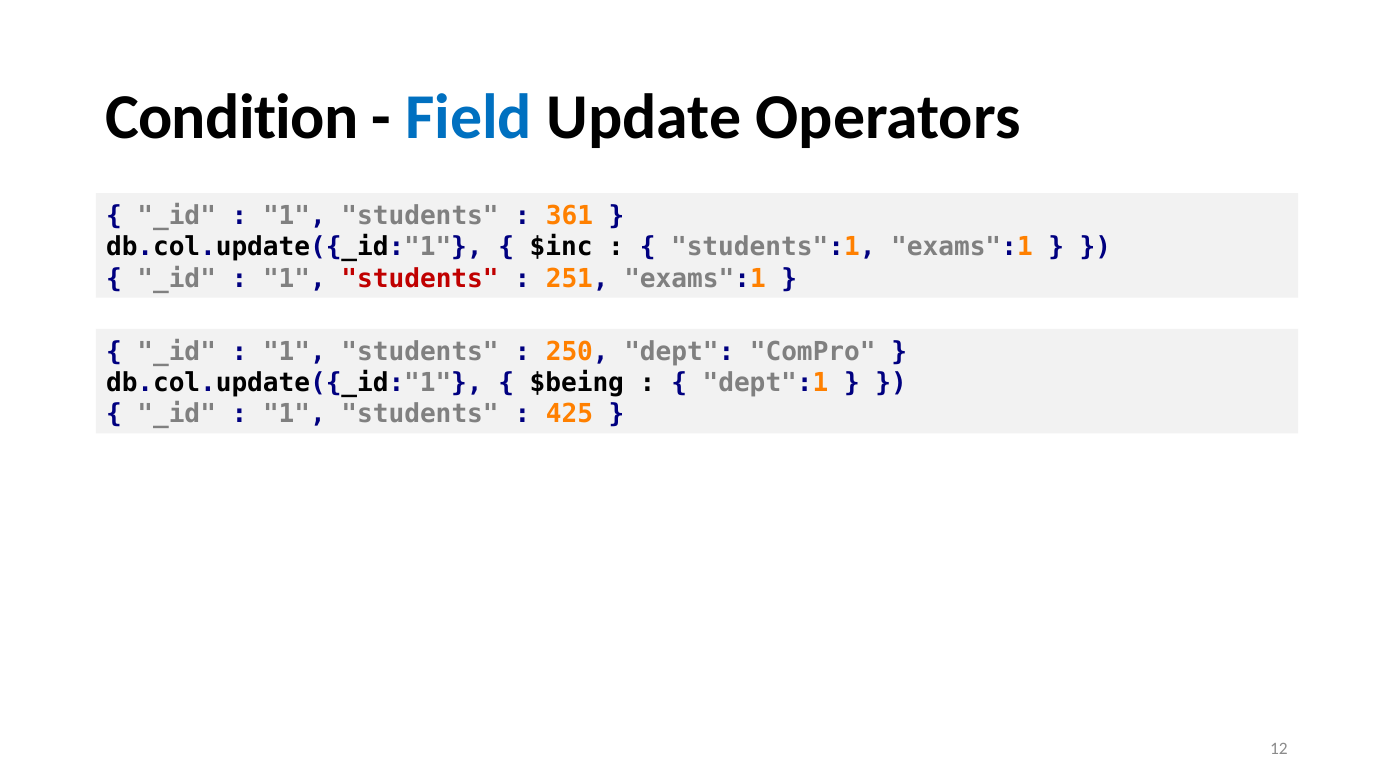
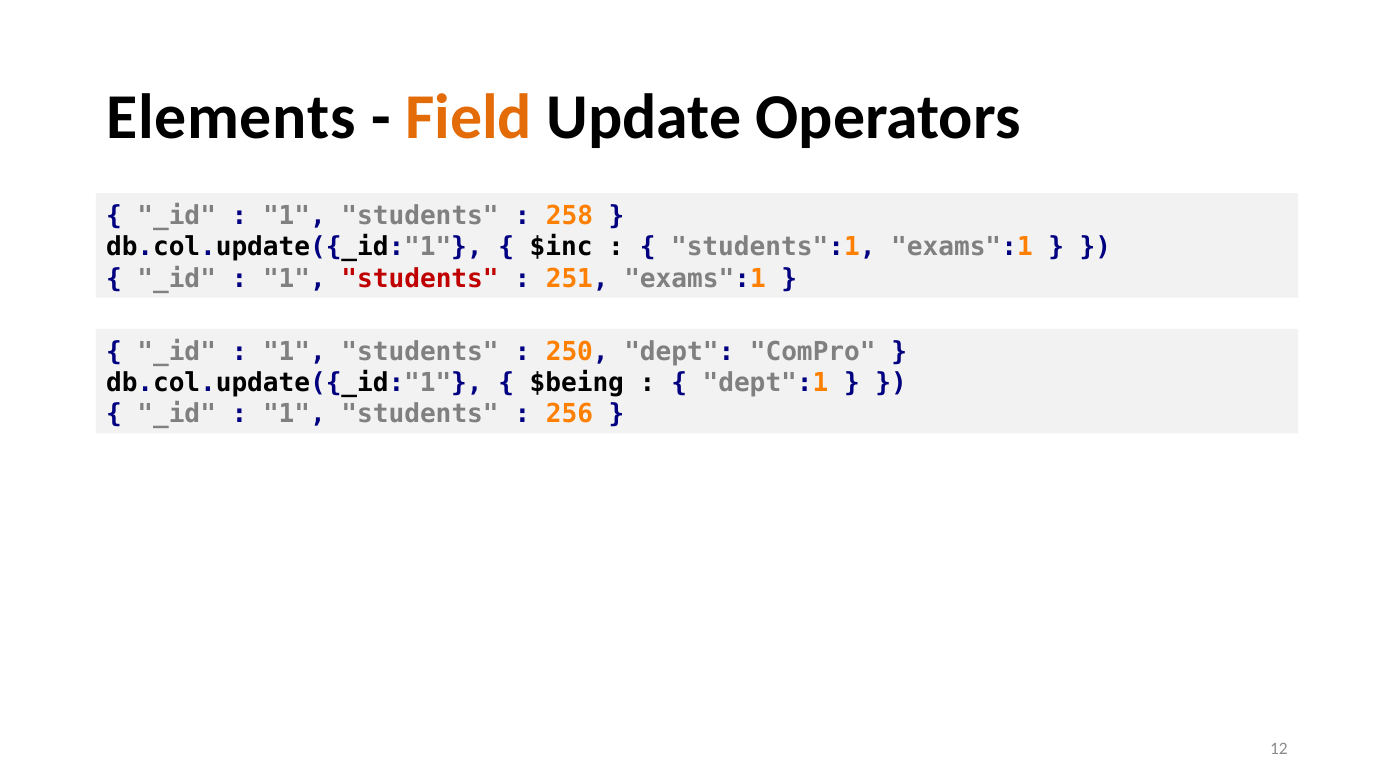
Condition: Condition -> Elements (231, 117)
Field colour: blue -> orange (469, 117)
361: 361 -> 258 (569, 216)
425: 425 -> 256 (569, 414)
